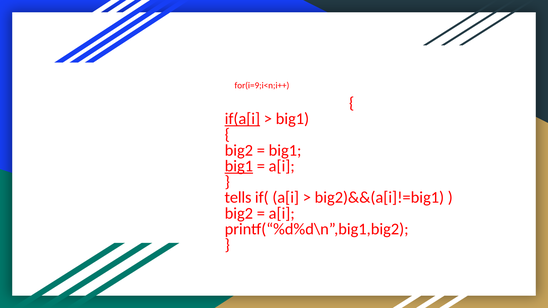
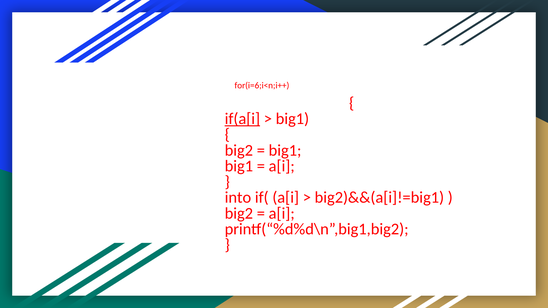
for(i=9;i<n;i++: for(i=9;i<n;i++ -> for(i=6;i<n;i++ (262, 85)
big1 underline: present -> none (239, 166)
tells: tells -> into (238, 198)
